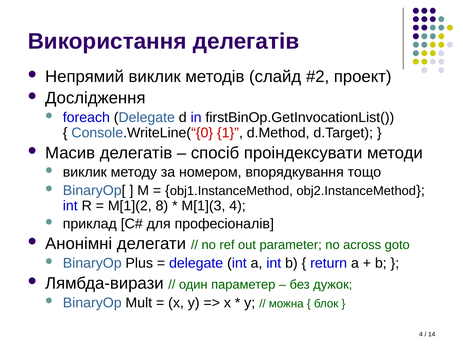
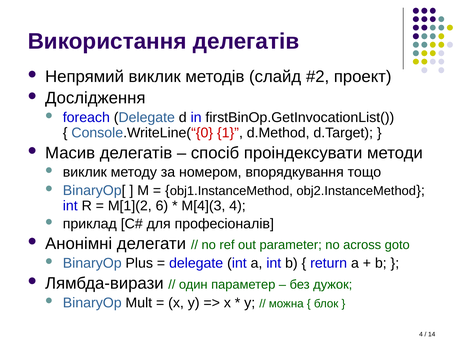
8: 8 -> 6 (162, 206)
M[1](3: M[1](3 -> M[4](3 (203, 206)
